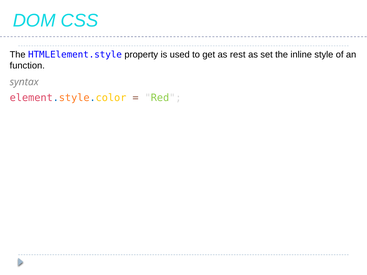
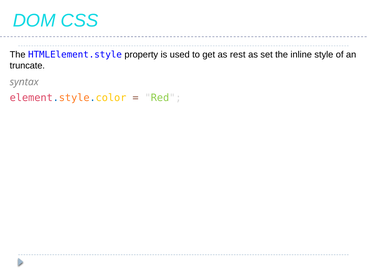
function: function -> truncate (27, 66)
